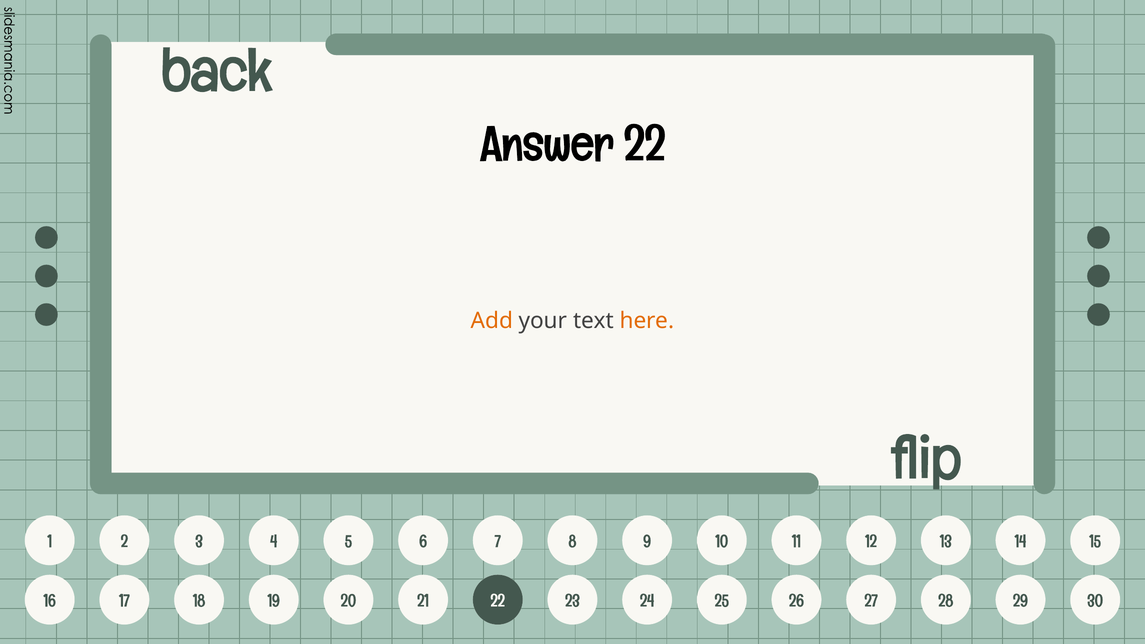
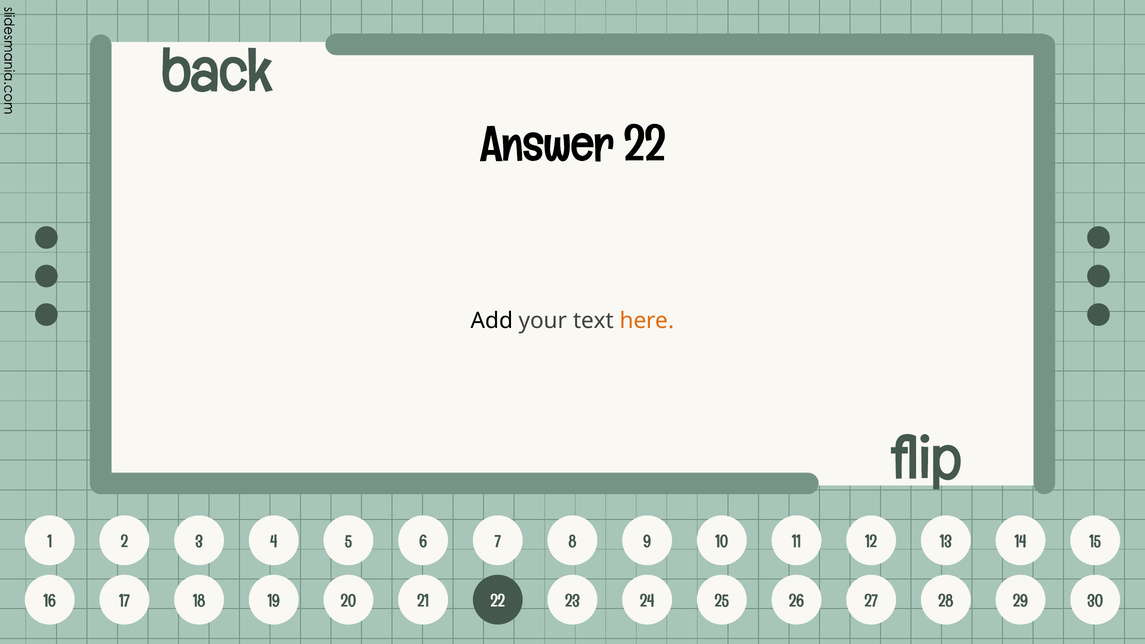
Add colour: orange -> black (492, 321)
